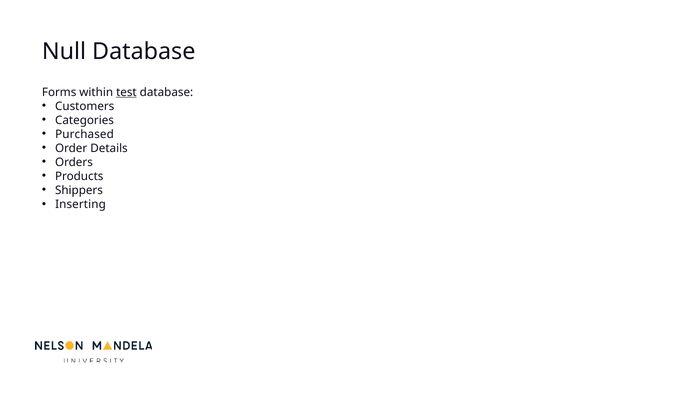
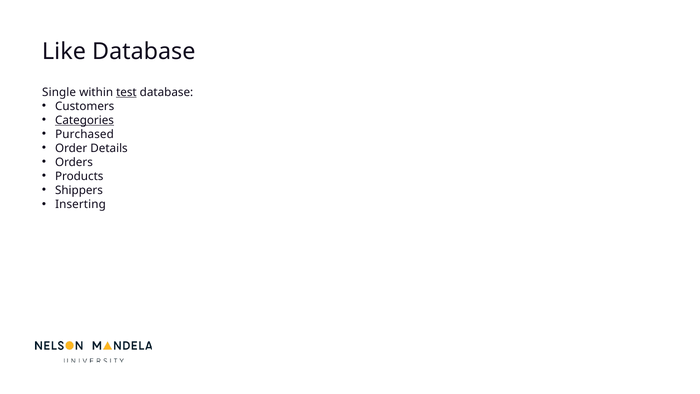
Null: Null -> Like (64, 51)
Forms: Forms -> Single (59, 92)
Categories underline: none -> present (85, 120)
